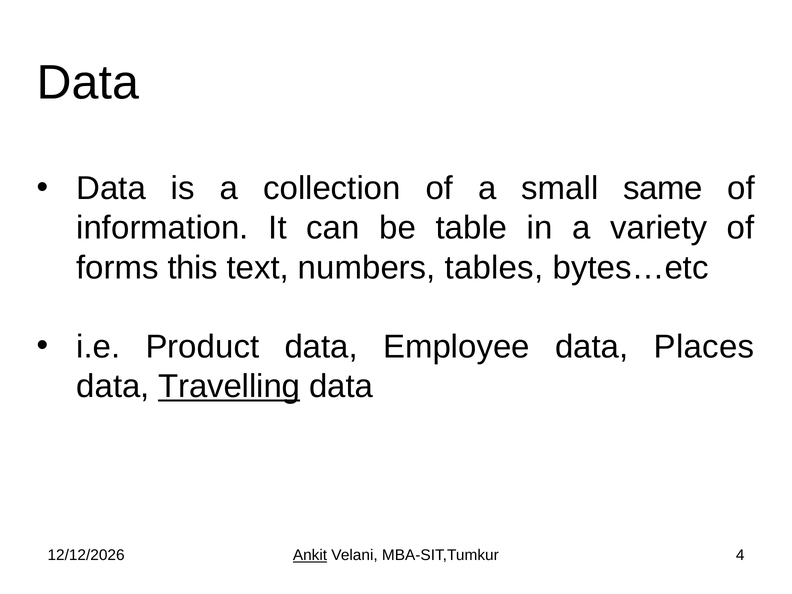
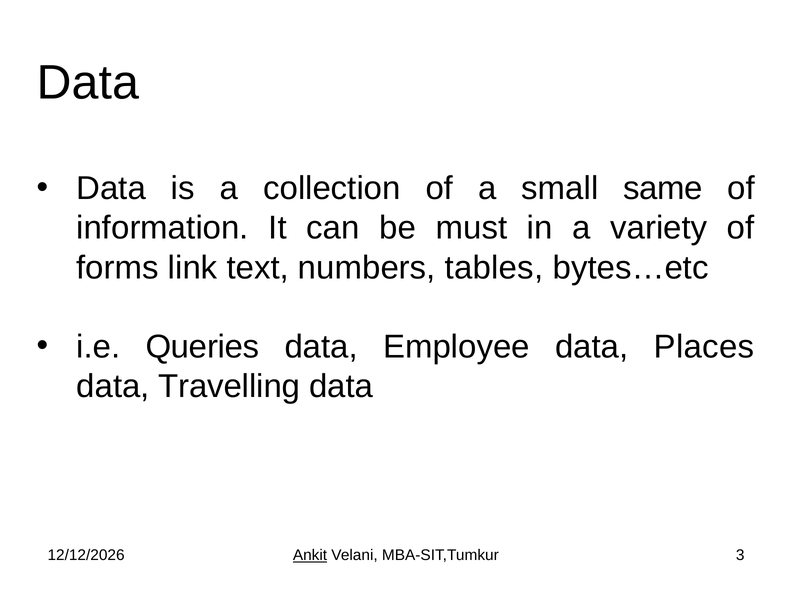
table: table -> must (471, 228)
this: this -> link (193, 268)
Product: Product -> Queries (202, 347)
Travelling underline: present -> none (229, 386)
4: 4 -> 3 (740, 555)
